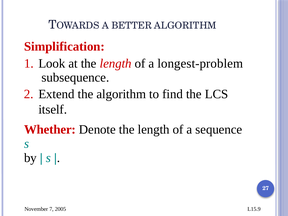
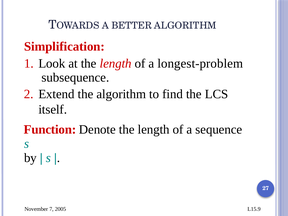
Whether: Whether -> Function (50, 130)
